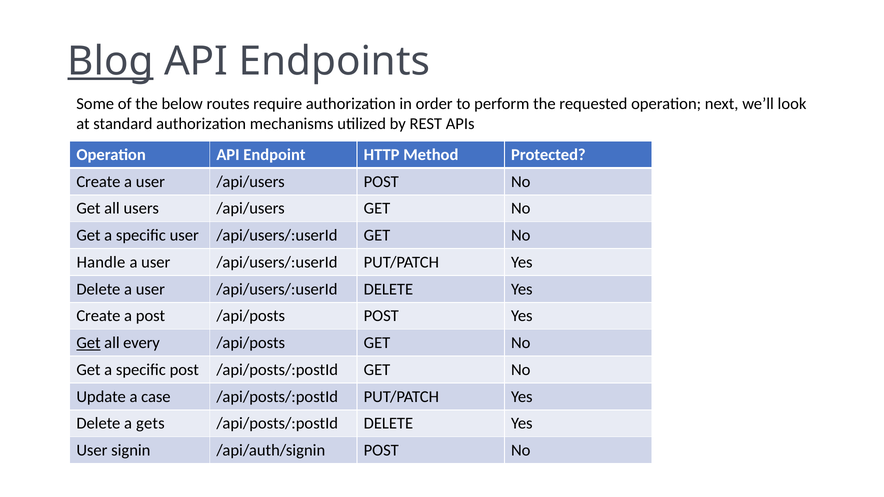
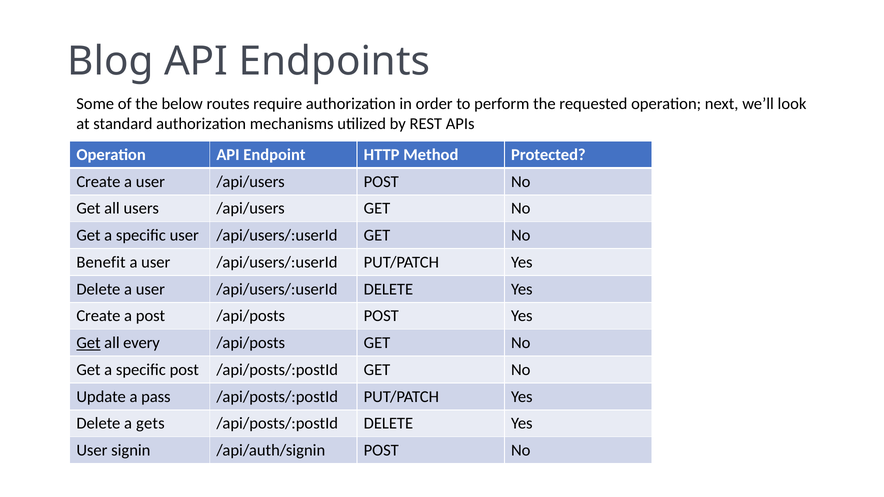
Blog underline: present -> none (110, 61)
Handle: Handle -> Benefit (101, 262)
case: case -> pass (156, 397)
